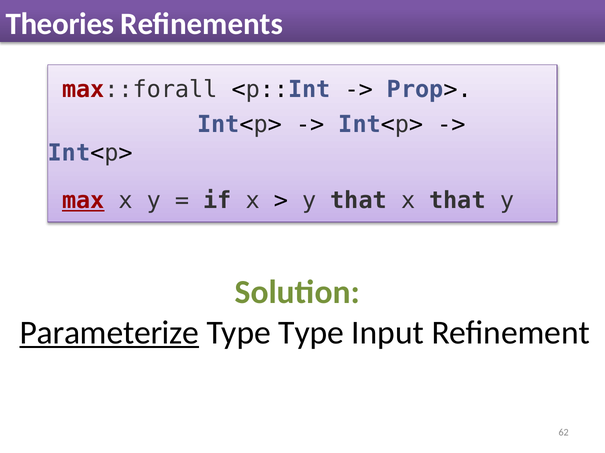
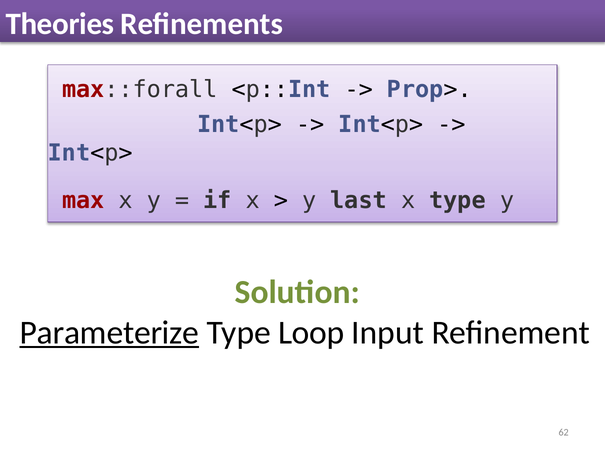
max underline: present -> none (83, 201)
y that: that -> last (359, 201)
x that: that -> type (458, 201)
Type Type: Type -> Loop (311, 333)
